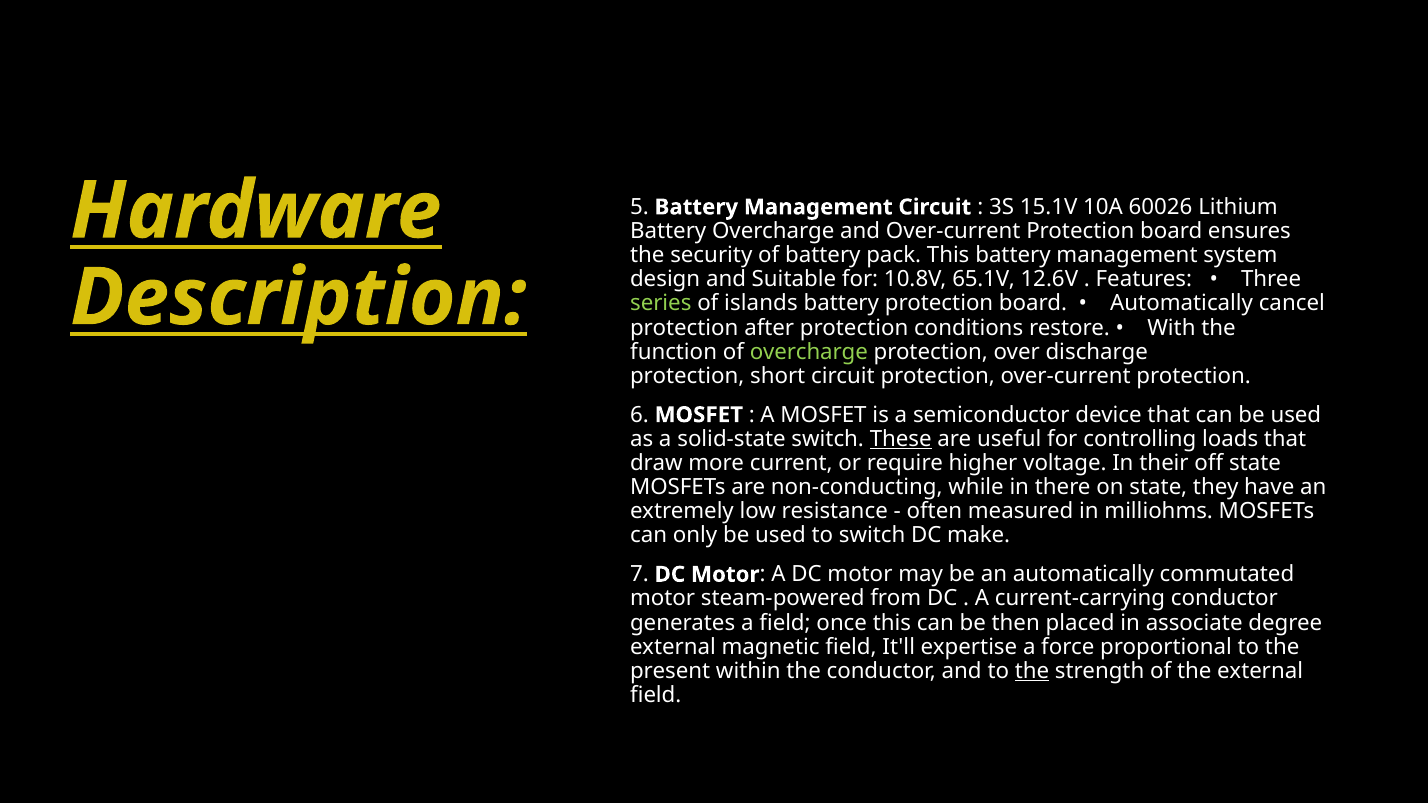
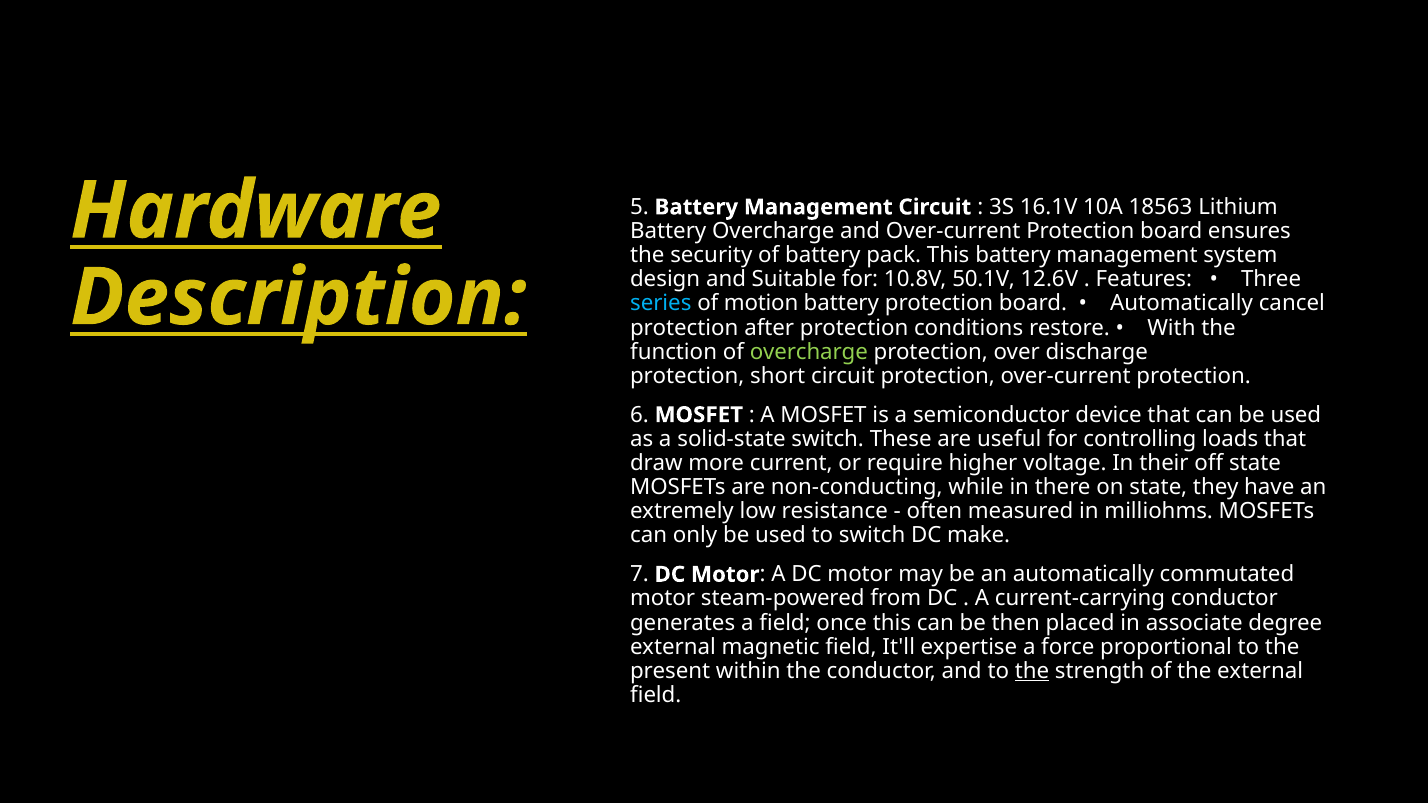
15.1V: 15.1V -> 16.1V (1049, 207)
60026: 60026 -> 18563 (1161, 207)
65.1V: 65.1V -> 50.1V (984, 280)
series colour: light green -> light blue (661, 304)
islands: islands -> motion (761, 304)
These underline: present -> none (901, 439)
